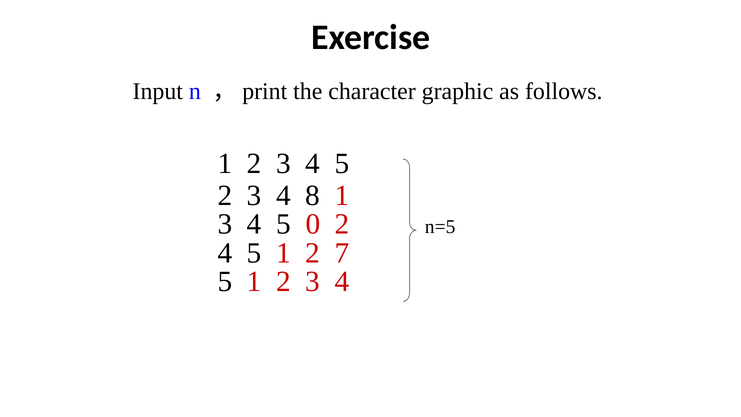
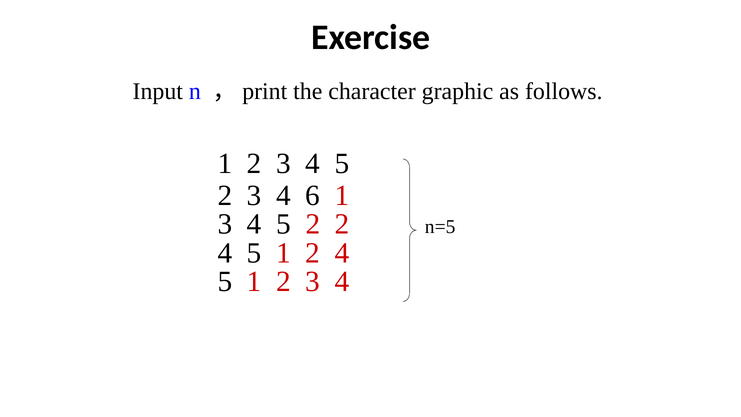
8: 8 -> 6 (313, 195)
0: 0 -> 2 (313, 224)
1 2 7: 7 -> 4 (342, 253)
